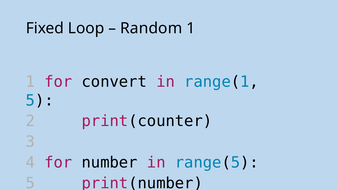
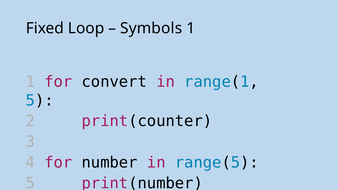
Random: Random -> Symbols (151, 28)
